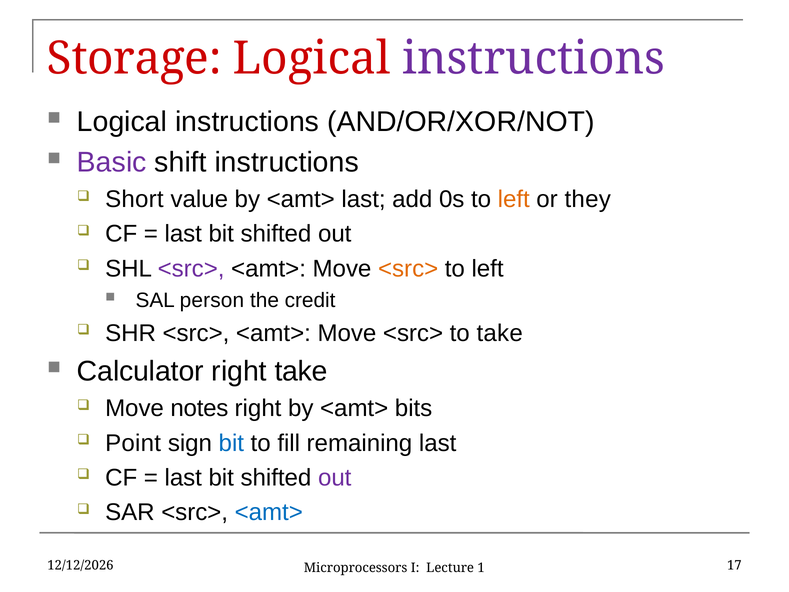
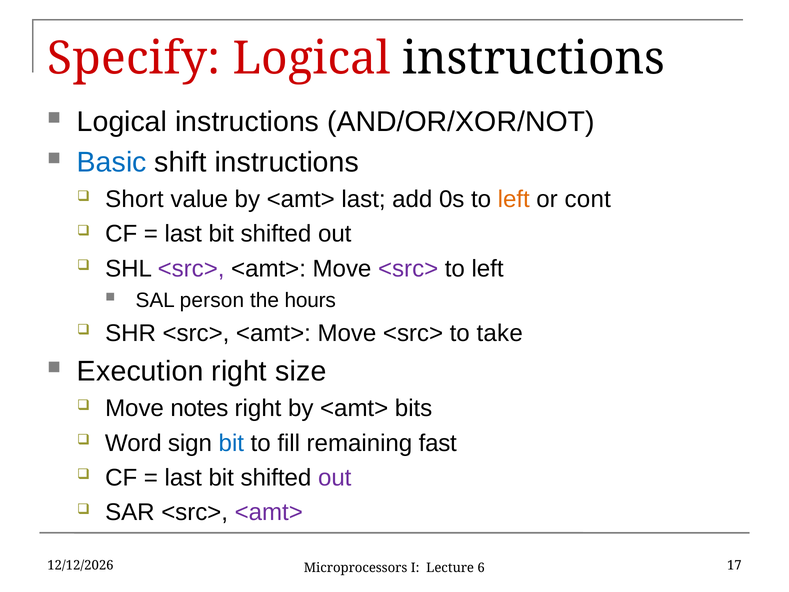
Storage: Storage -> Specify (134, 59)
instructions colour: purple -> black (534, 59)
Basic colour: purple -> blue (112, 162)
they: they -> cont (588, 199)
<src> colour: orange -> purple (408, 269)
credit: credit -> hours (310, 300)
Calculator: Calculator -> Execution (140, 371)
right take: take -> size (301, 371)
Point: Point -> Word (133, 443)
remaining last: last -> fast (438, 443)
<amt> colour: blue -> purple (269, 512)
1: 1 -> 6 (481, 568)
